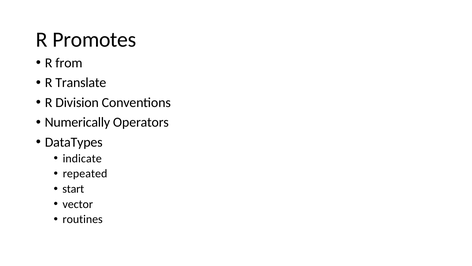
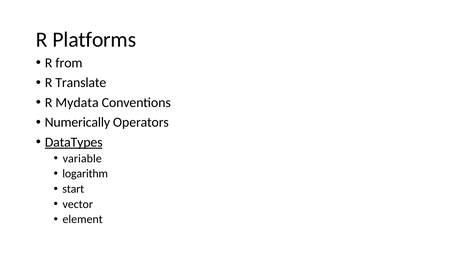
Promotes: Promotes -> Platforms (94, 40)
Division: Division -> Mydata (77, 102)
DataTypes underline: none -> present (74, 142)
indicate: indicate -> variable (82, 158)
repeated: repeated -> logarithm (85, 173)
routines: routines -> element (83, 219)
